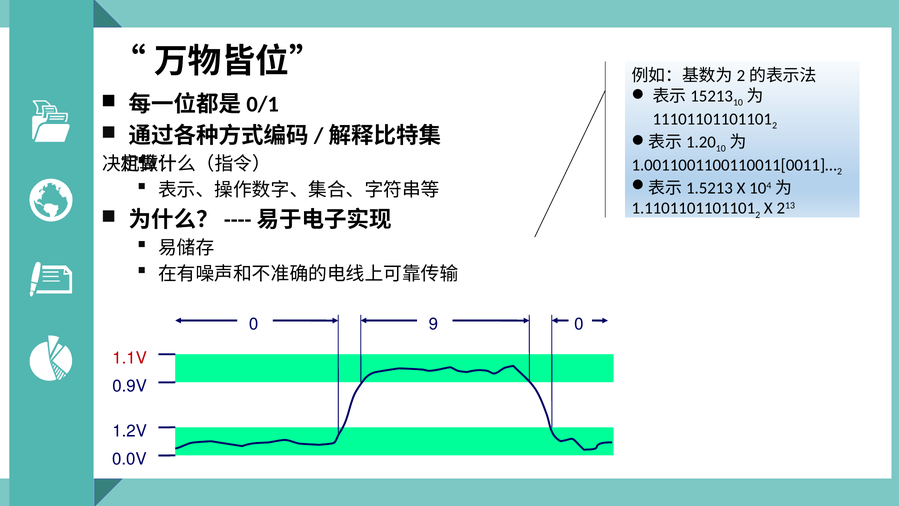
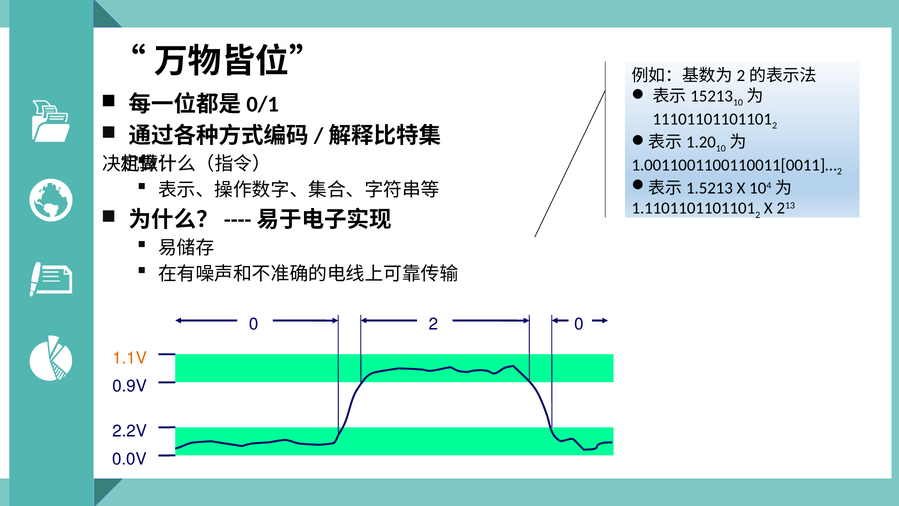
0 9: 9 -> 2 (433, 324)
1.1V colour: red -> orange (130, 358)
1.2V: 1.2V -> 2.2V (130, 431)
